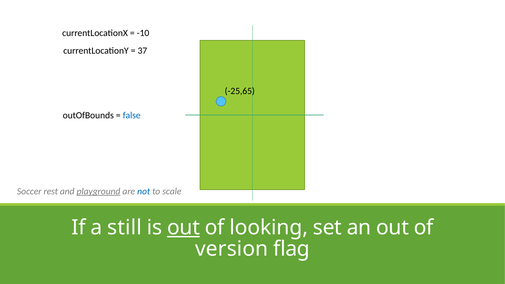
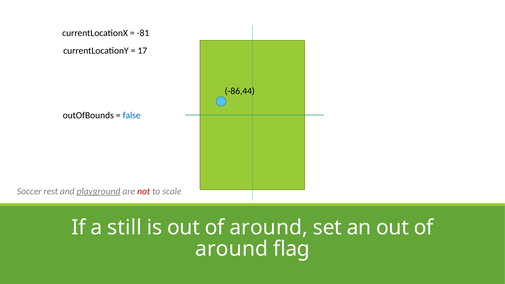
-10: -10 -> -81 (143, 33)
37: 37 -> 17 (142, 51)
-25,65: -25,65 -> -86,44 (240, 91)
not colour: blue -> red (144, 191)
out underline: present -> none (184, 228)
looking: looking -> around (269, 228)
version: version -> around (232, 249)
